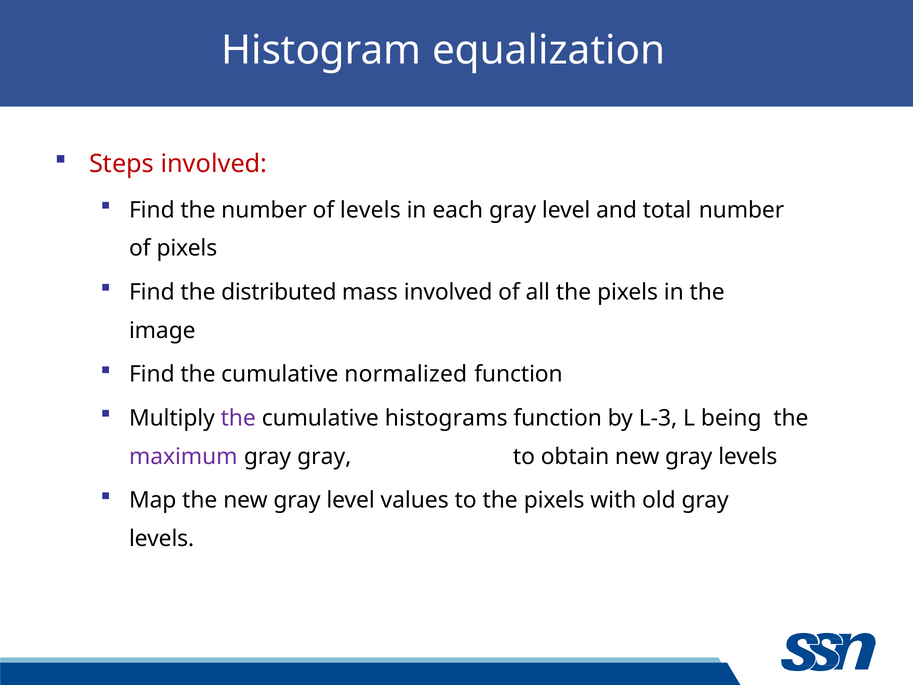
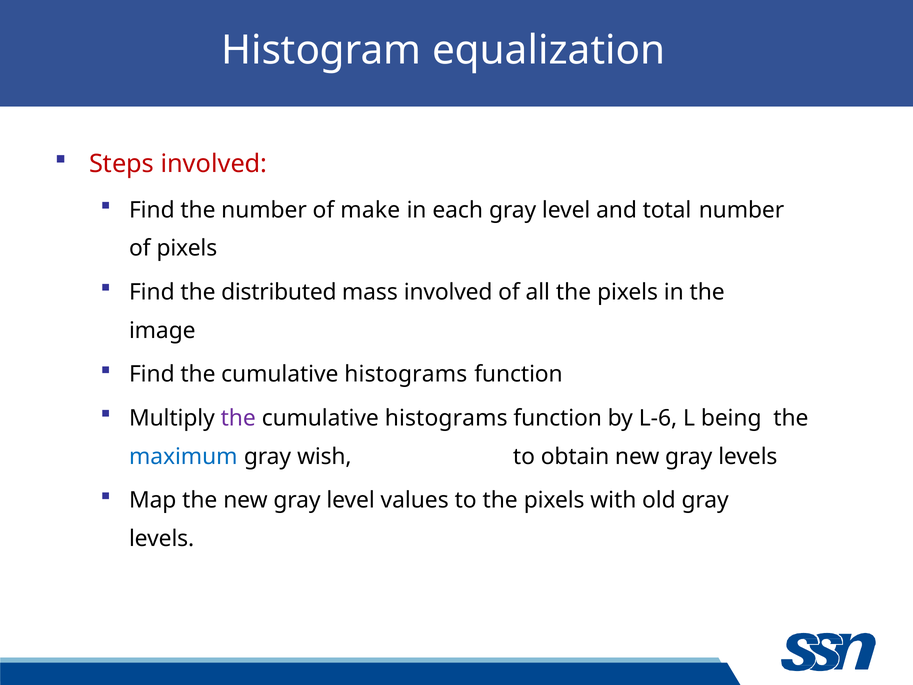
of levels: levels -> make (370, 210)
Find the cumulative normalized: normalized -> histograms (406, 374)
L-3: L-3 -> L-6 (658, 418)
maximum colour: purple -> blue (183, 456)
gray gray: gray -> wish (324, 456)
